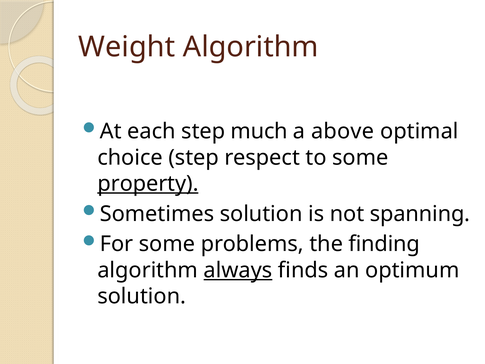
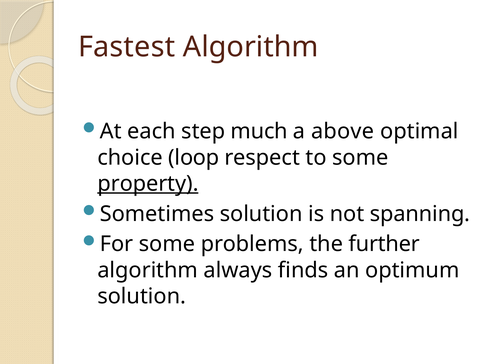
Weight: Weight -> Fastest (127, 47)
choice step: step -> loop (194, 157)
finding: finding -> further (384, 244)
always underline: present -> none (238, 270)
